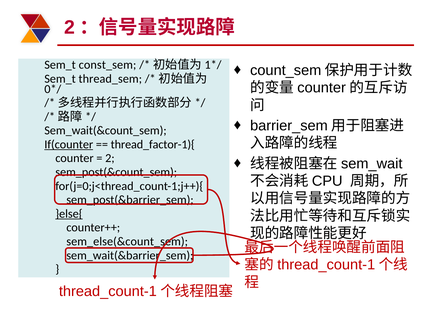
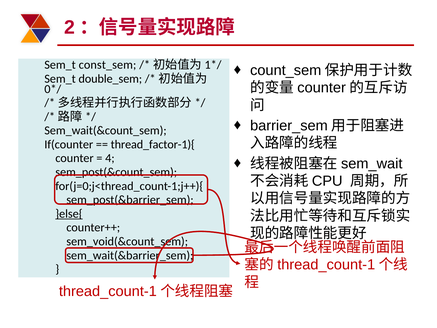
thread_sem: thread_sem -> double_sem (110, 79)
If(counter underline: present -> none (69, 144)
2: 2 -> 4 (110, 158)
sem_else(&count_sem: sem_else(&count_sem -> sem_void(&count_sem (127, 241)
